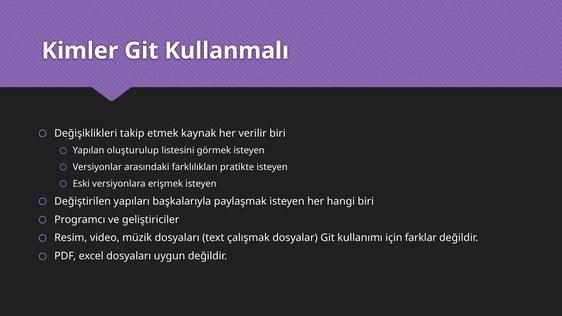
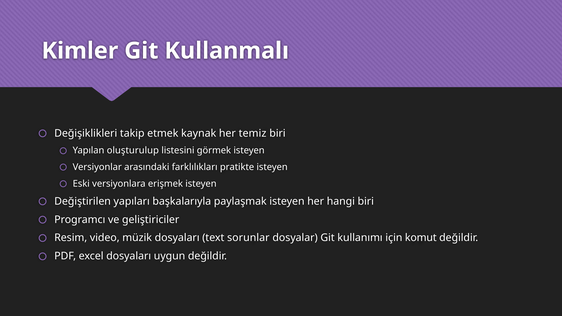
verilir: verilir -> temiz (253, 133)
çalışmak: çalışmak -> sorunlar (248, 238)
farklar: farklar -> komut (421, 238)
